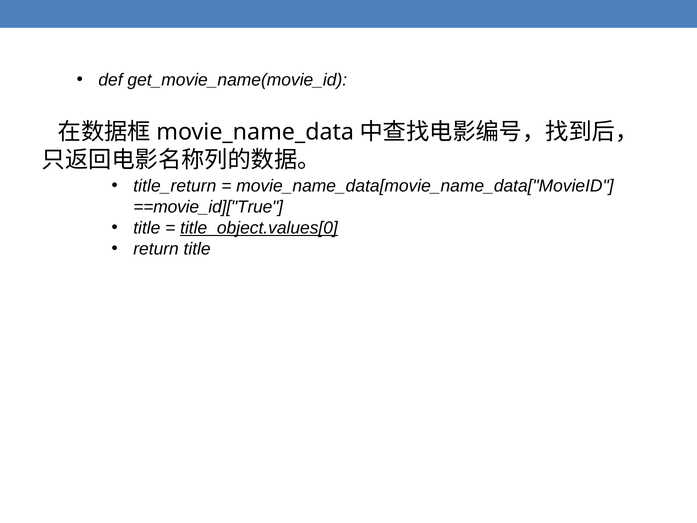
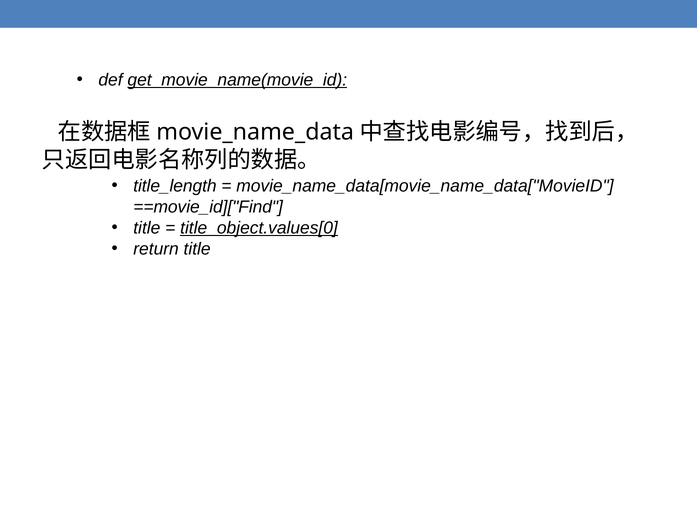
get_movie_name(movie_id underline: none -> present (237, 80)
title_return: title_return -> title_length (175, 186)
==movie_id]["True: ==movie_id]["True -> ==movie_id]["Find (208, 207)
